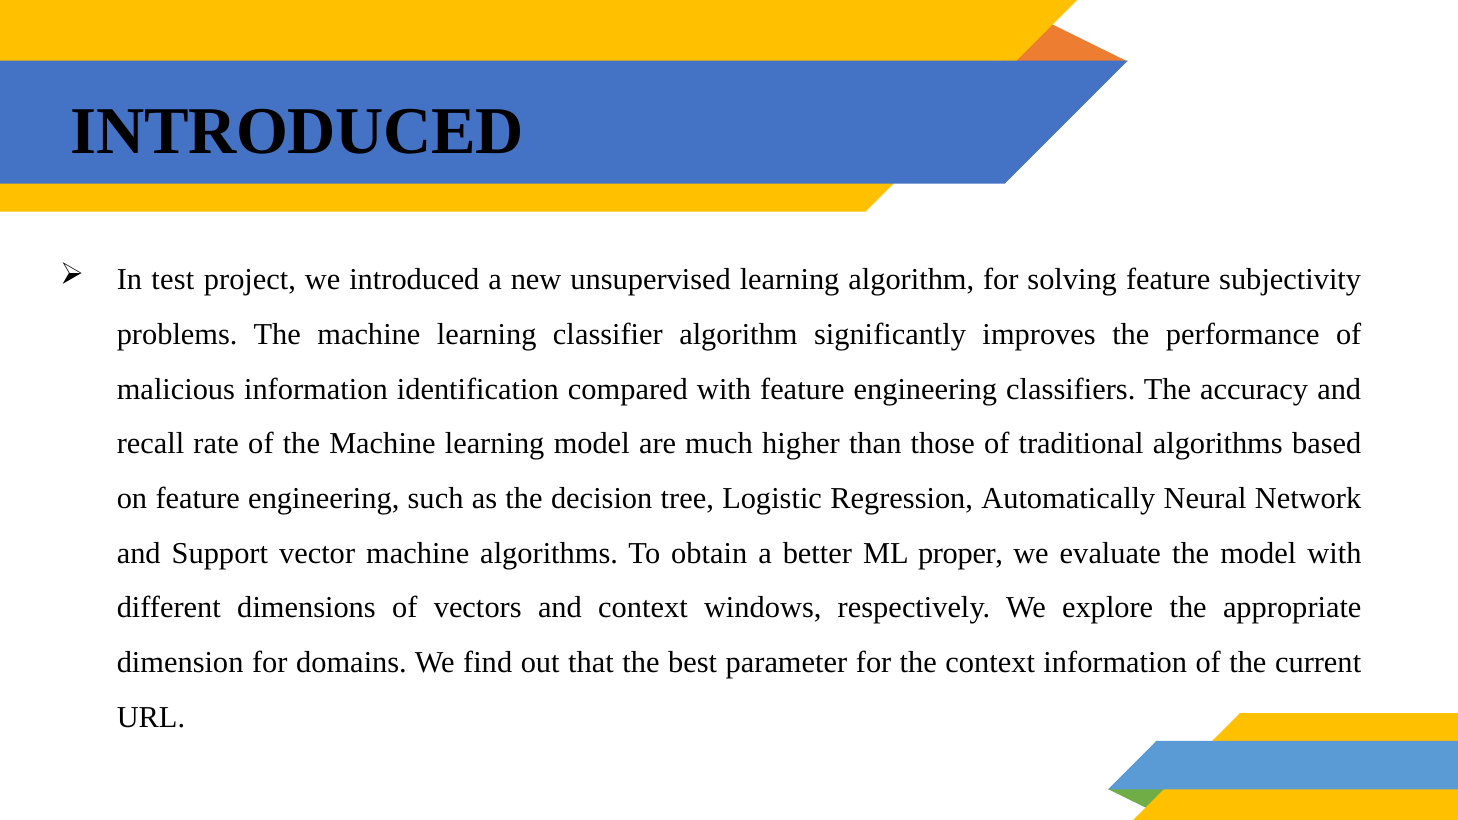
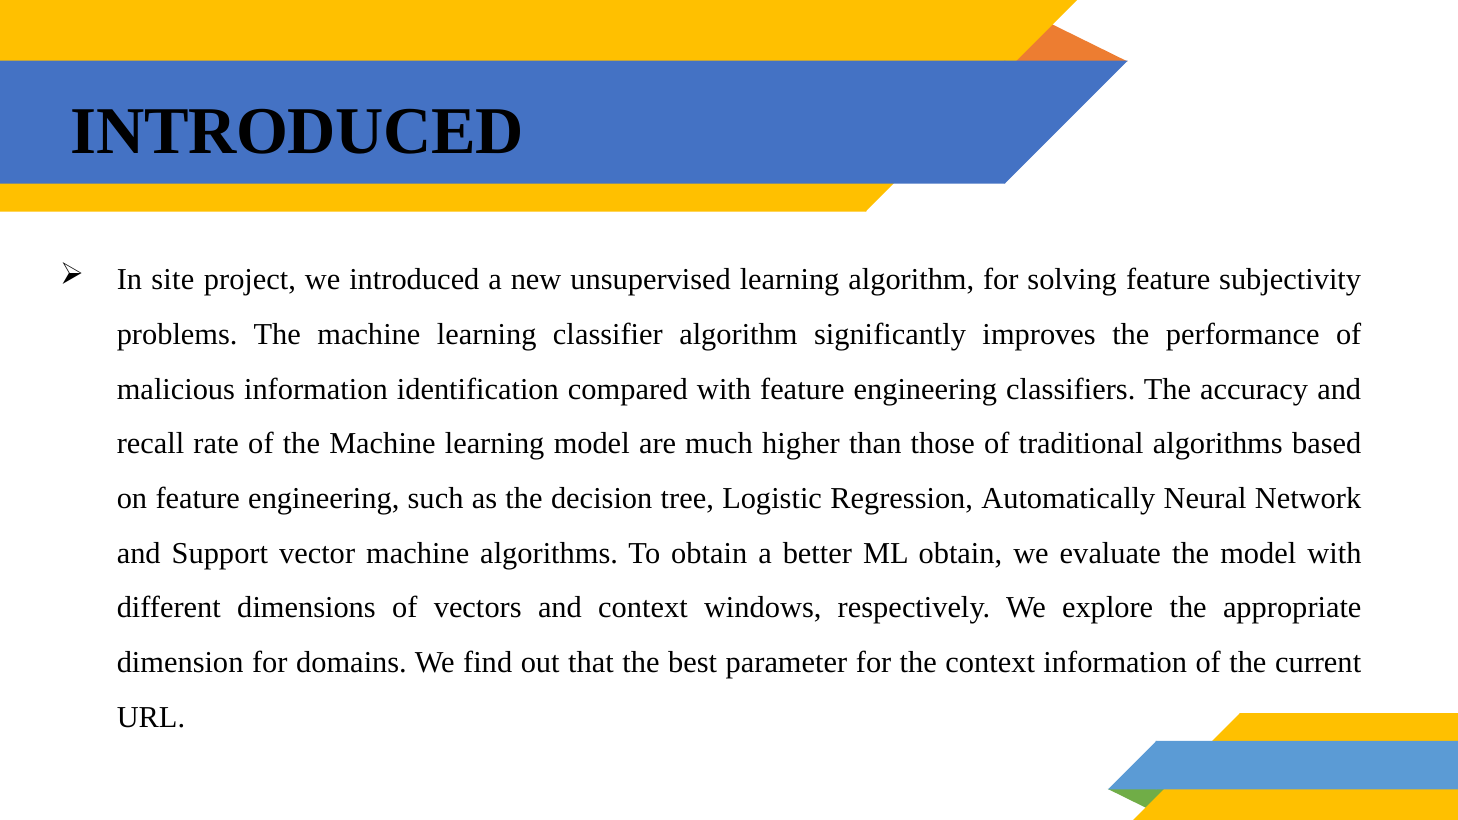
test: test -> site (173, 280)
ML proper: proper -> obtain (960, 553)
